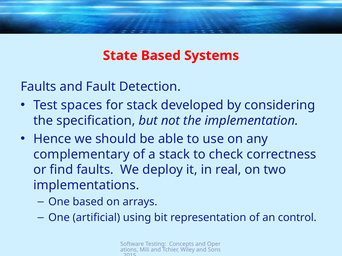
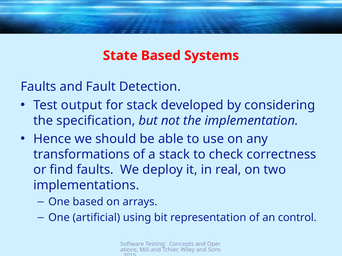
spaces: spaces -> output (82, 105)
complementary: complementary -> transformations (82, 155)
